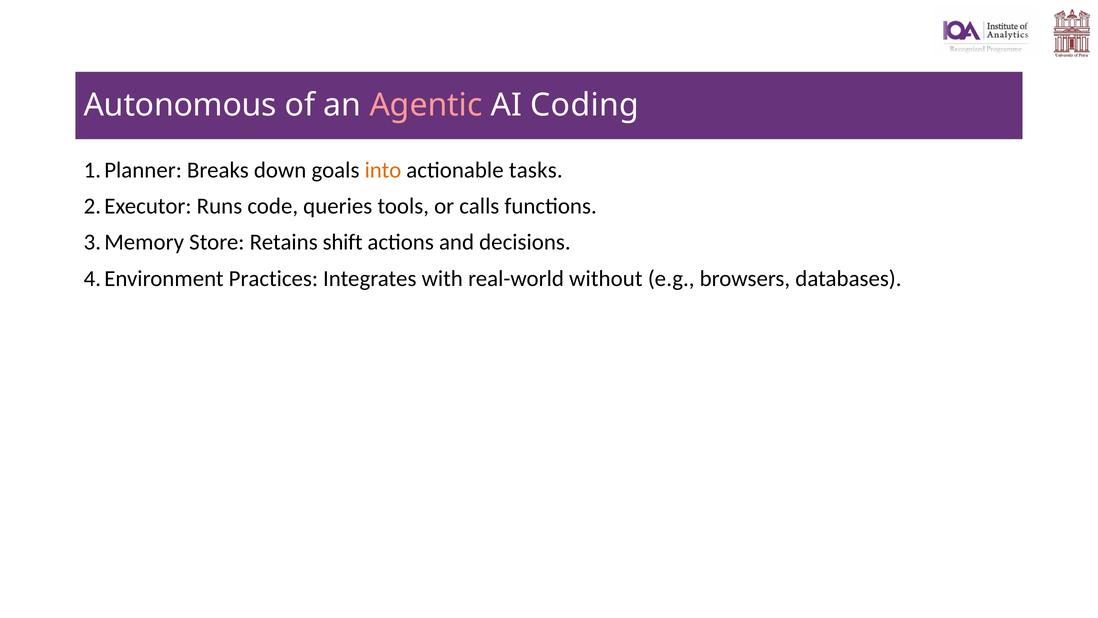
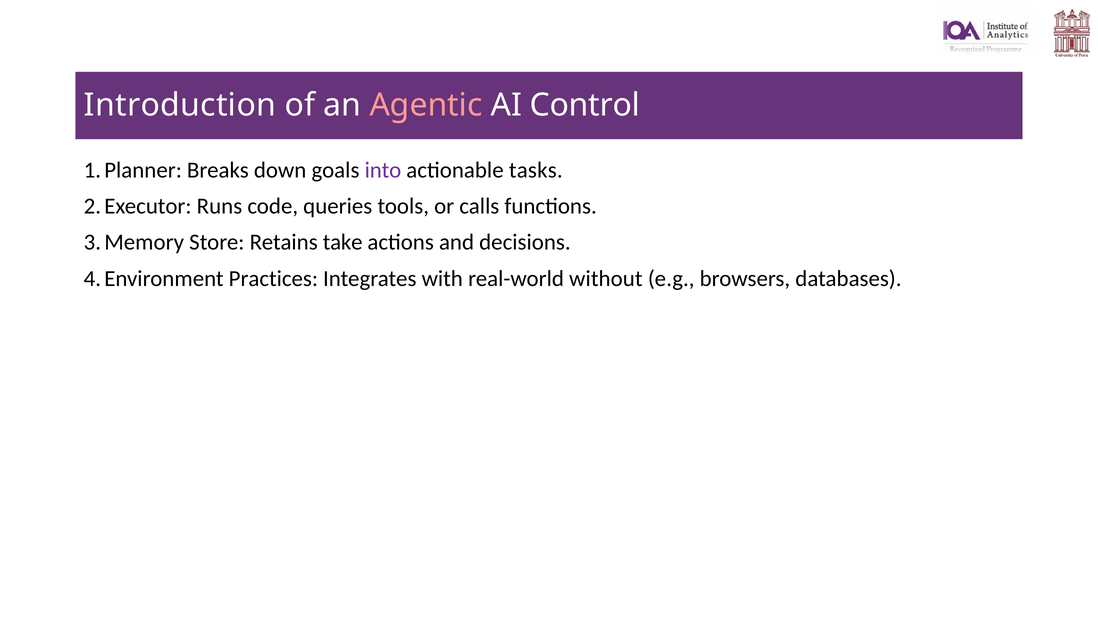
Autonomous: Autonomous -> Introduction (180, 105)
Coding: Coding -> Control (585, 105)
into colour: orange -> purple (383, 170)
shift: shift -> take (343, 242)
